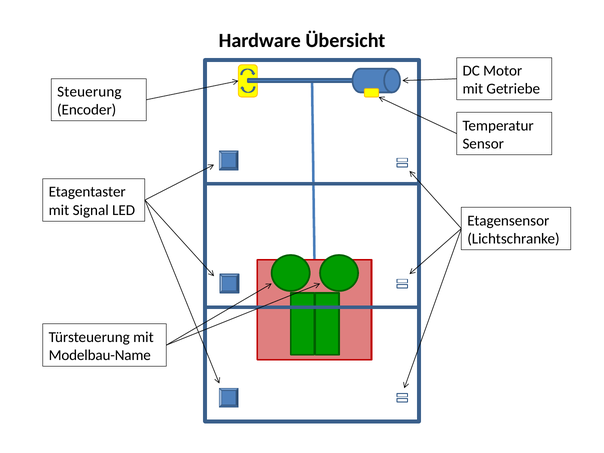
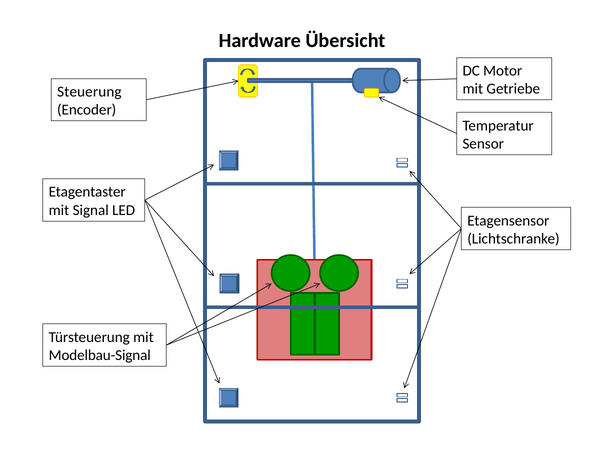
Modelbau-Name: Modelbau-Name -> Modelbau-Signal (100, 355)
